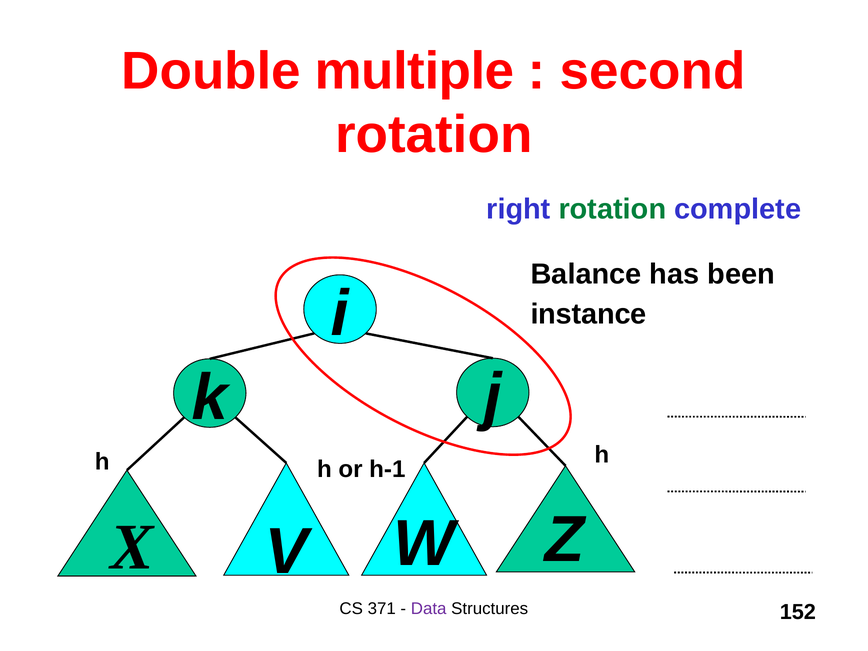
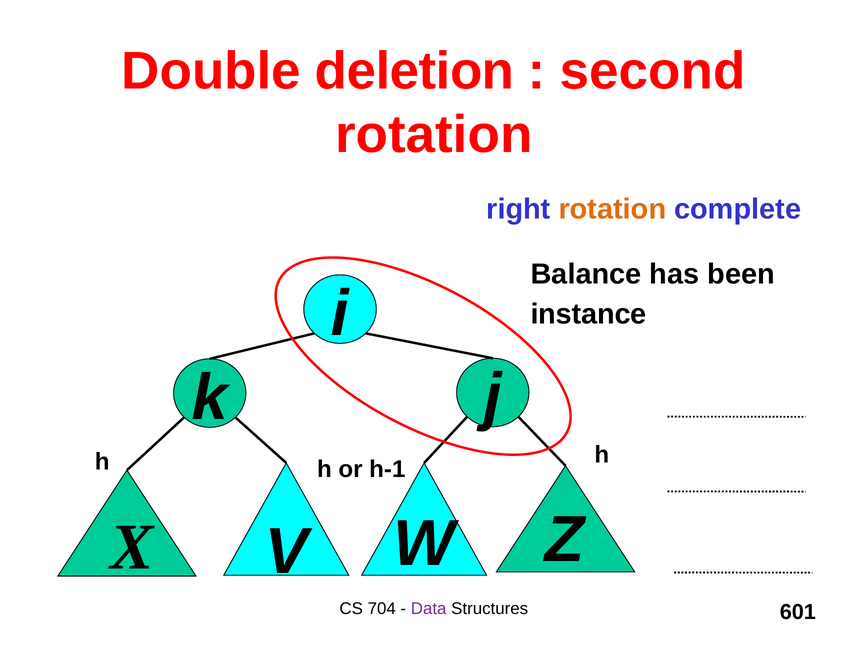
multiple: multiple -> deletion (414, 71)
rotation colour: green -> orange (612, 209)
371: 371 -> 704 (382, 609)
152: 152 -> 601 (798, 612)
